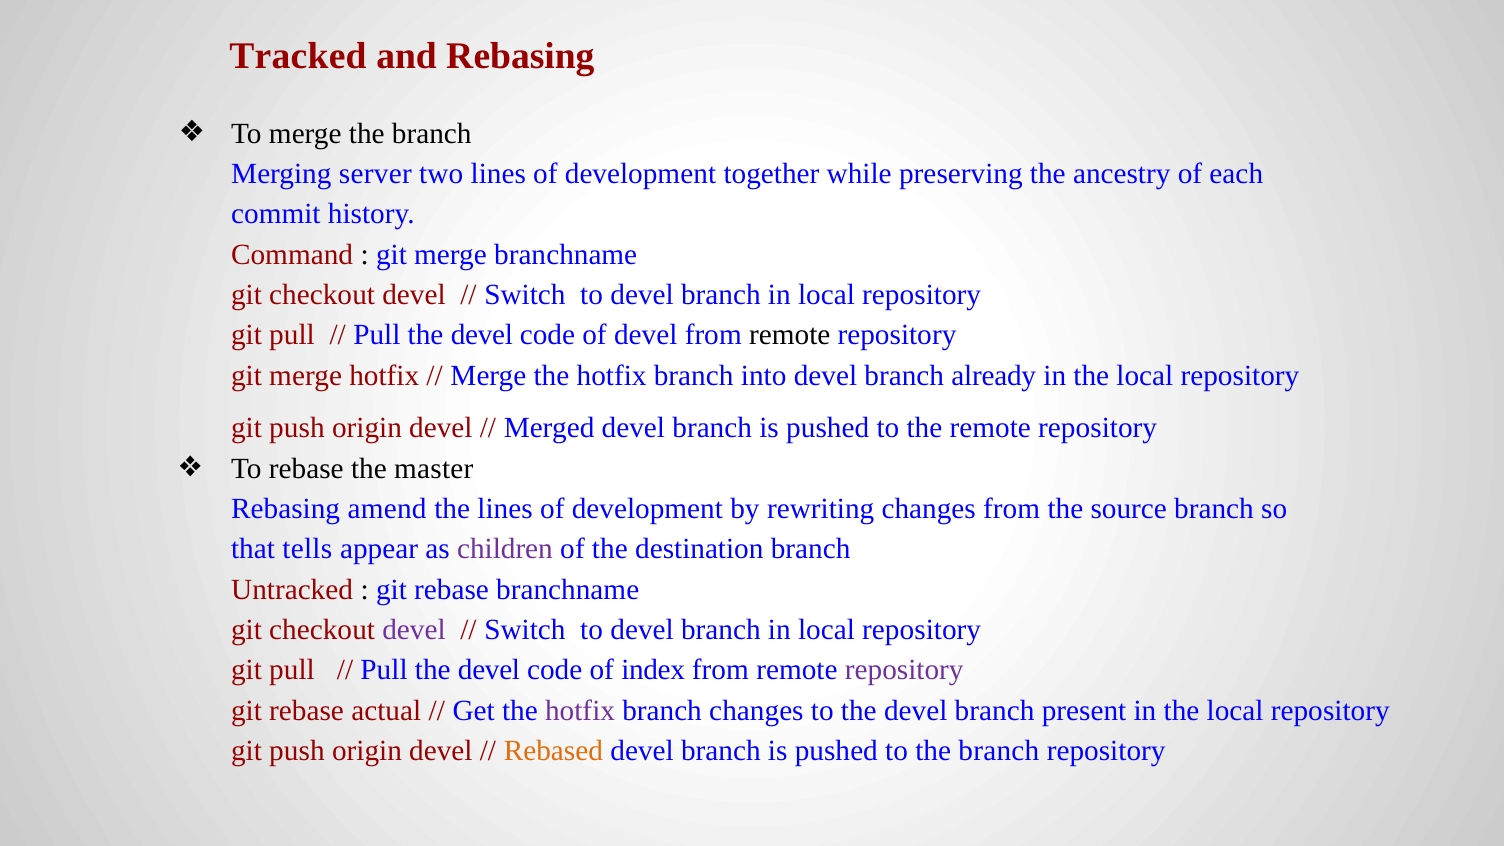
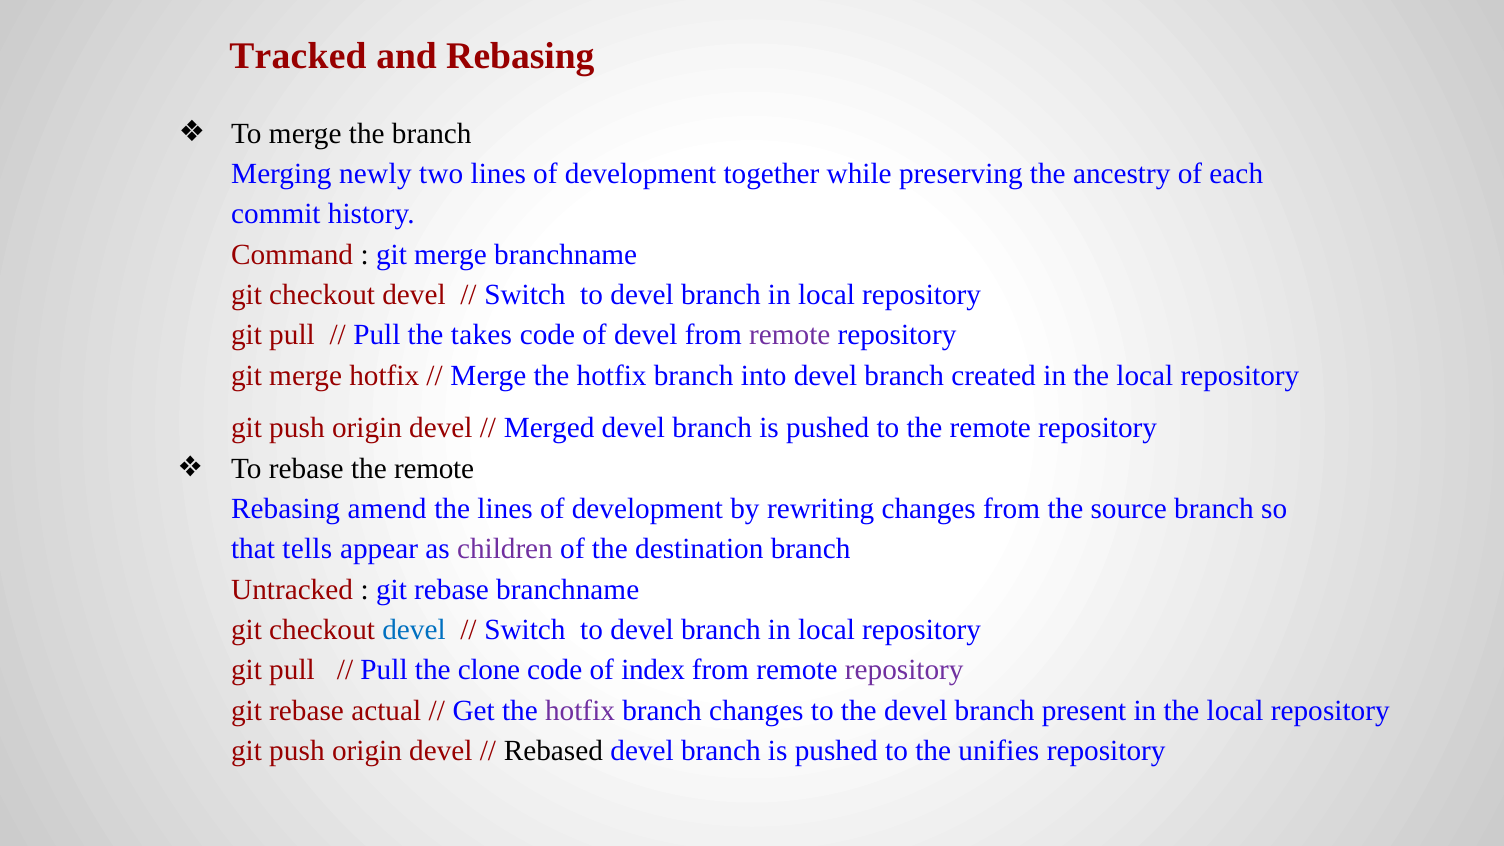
server: server -> newly (375, 174)
devel: devel -> takes (482, 335)
remote colour: black -> purple (790, 335)
already: already -> created (994, 375)
rebase the master: master -> remote (434, 468)
devel colour: purple -> blue (414, 630)
devel: devel -> clone (489, 670)
Rebased colour: orange -> black (553, 751)
to the branch: branch -> unifies (999, 751)
